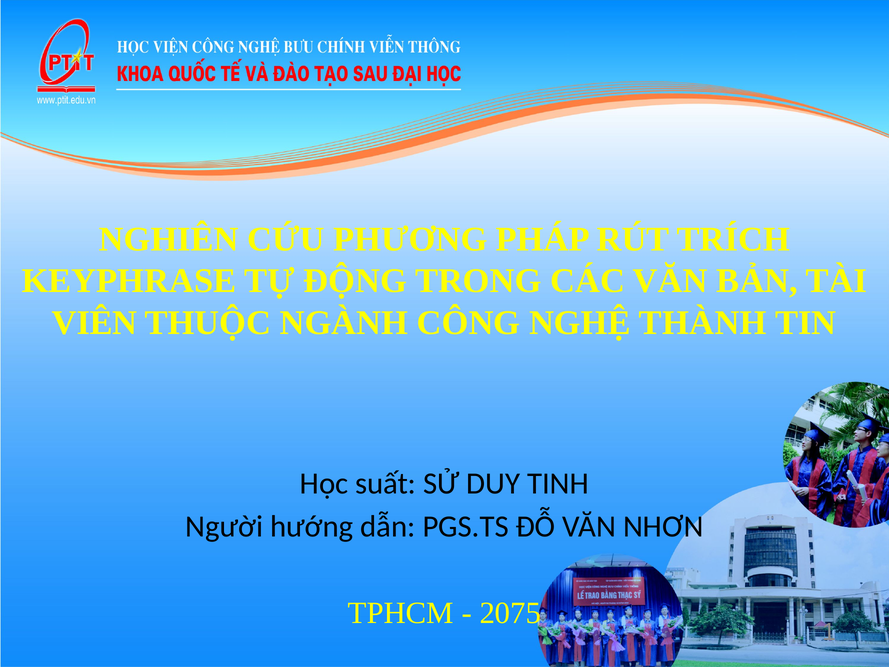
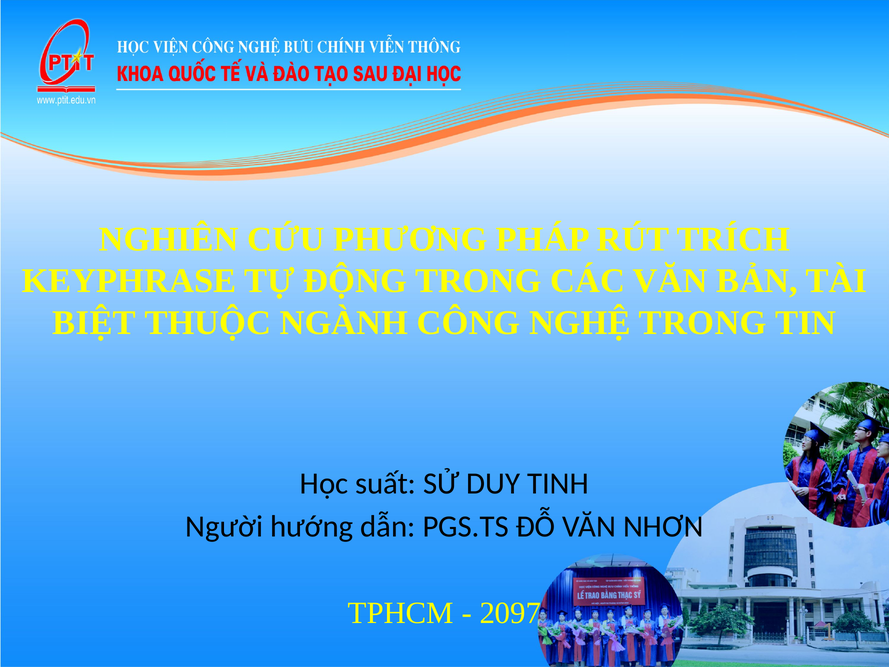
VIÊN: VIÊN -> BIỆT (94, 322)
NGHỆ THÀNH: THÀNH -> TRONG (703, 322)
2075: 2075 -> 2097 (510, 613)
